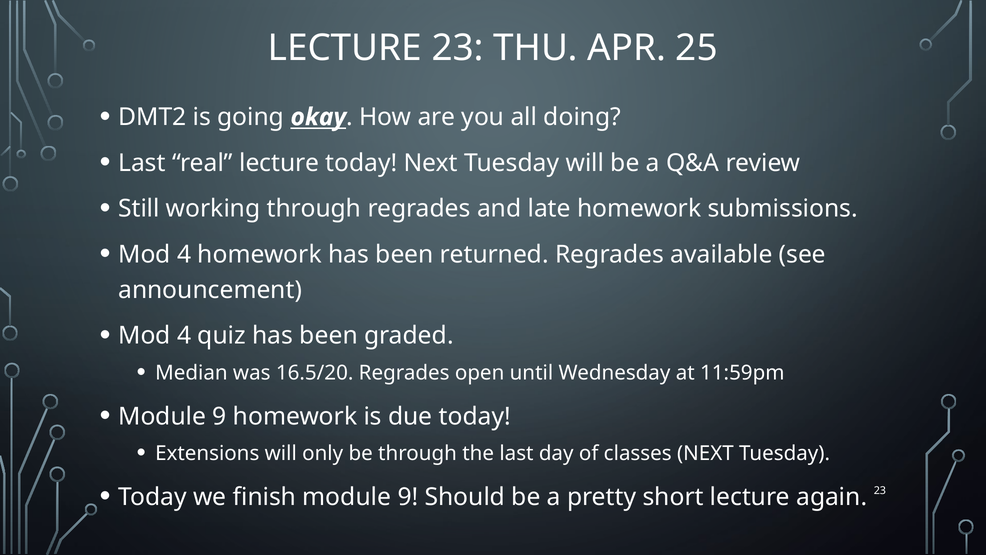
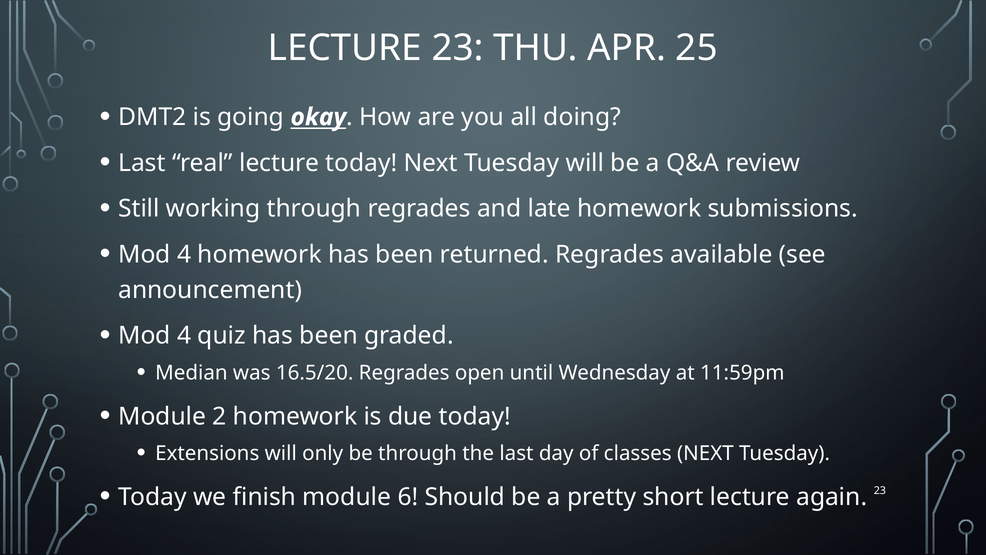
9: 9 -> 2 (220, 416)
finish module 9: 9 -> 6 (408, 497)
